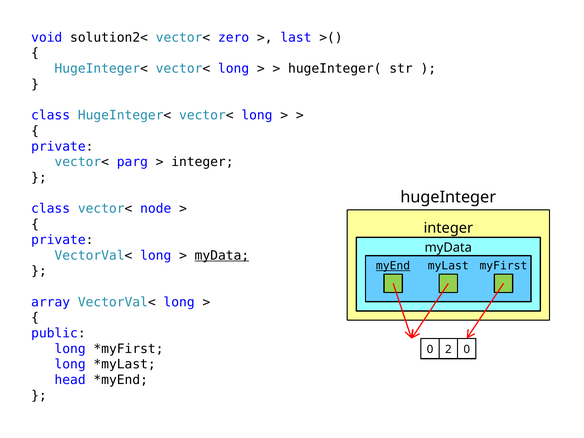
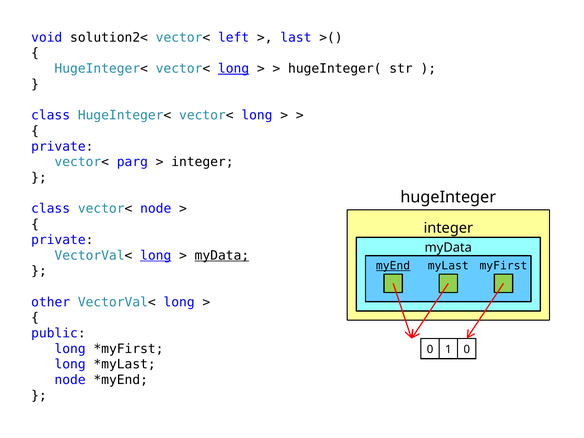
zero: zero -> left (234, 37)
long underline: none -> present (234, 69)
long underline: none -> present (156, 255)
array: array -> other (51, 302)
2: 2 -> 1 (448, 349)
head: head -> node (70, 380)
